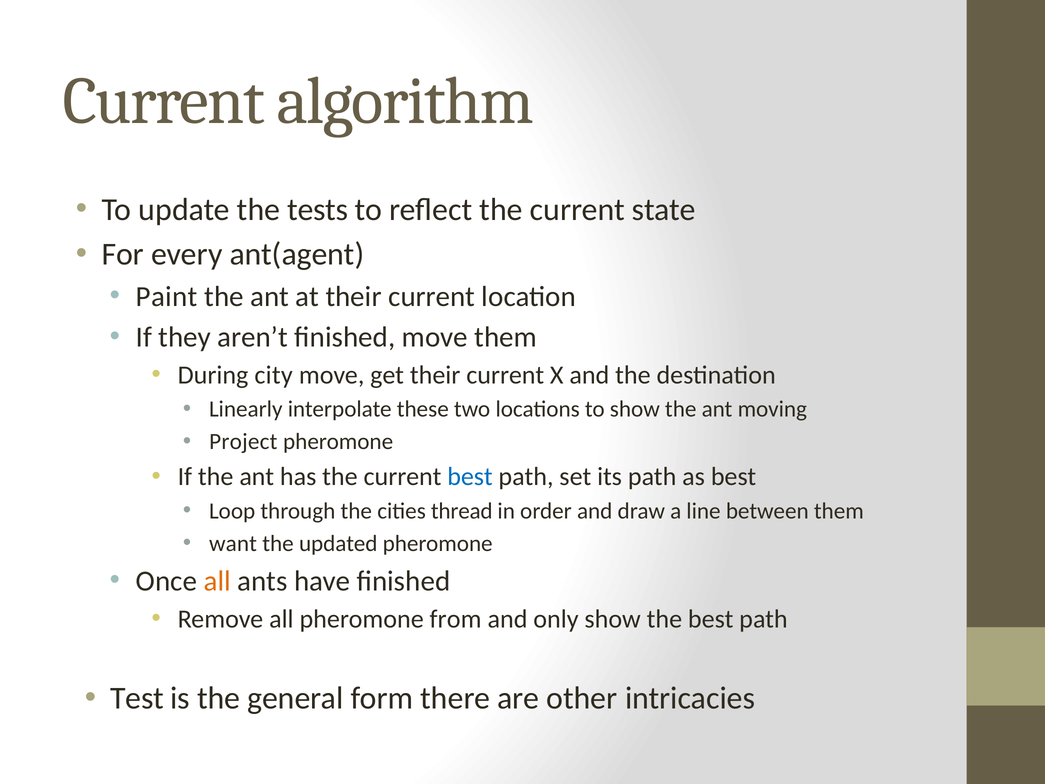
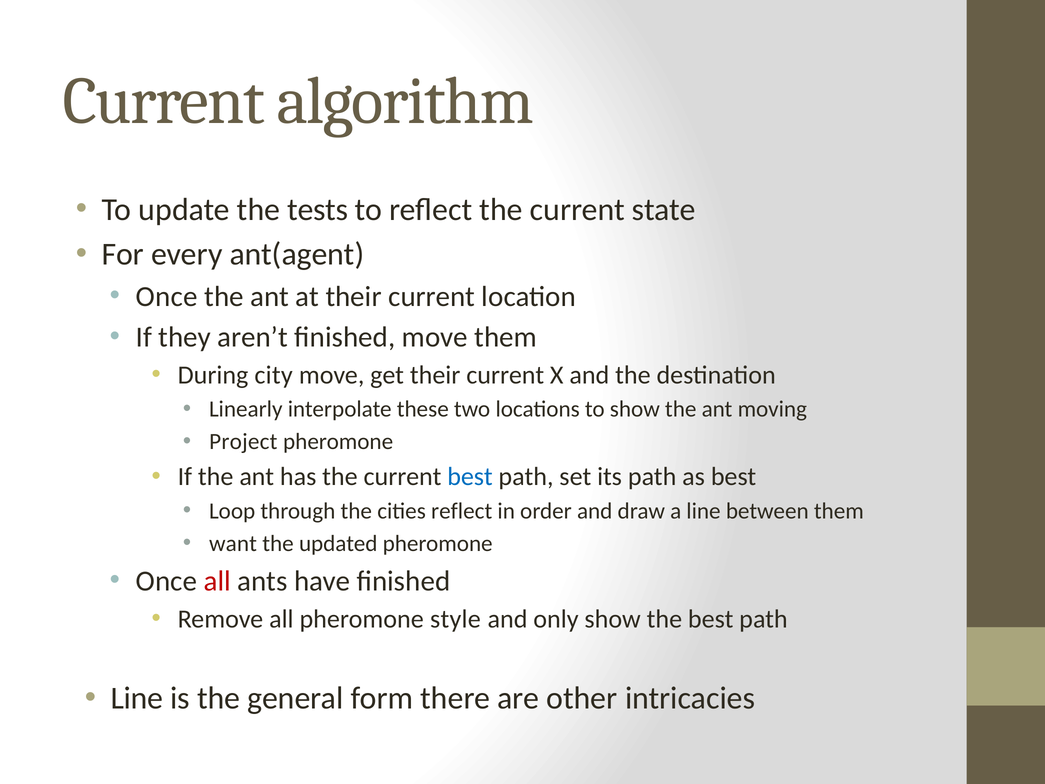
Paint: Paint -> Once (167, 296)
cities thread: thread -> reflect (462, 511)
all colour: orange -> red (217, 581)
from: from -> style (455, 619)
Test: Test -> Line (137, 698)
